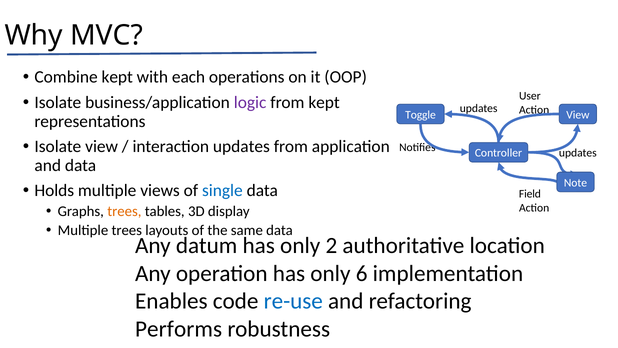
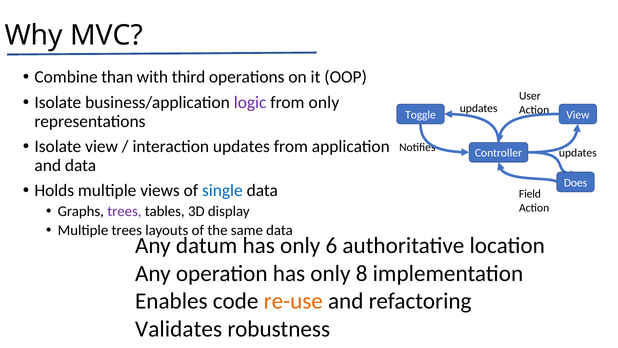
Combine kept: kept -> than (117, 77)
each: each -> third (189, 77)
from kept: kept -> only (324, 102)
Note: Note -> Does (576, 183)
trees colour: orange -> purple (124, 211)
2: 2 -> 6 (331, 245)
6: 6 -> 8 (362, 273)
re-use colour: blue -> orange (293, 301)
Performs: Performs -> Validates (179, 329)
